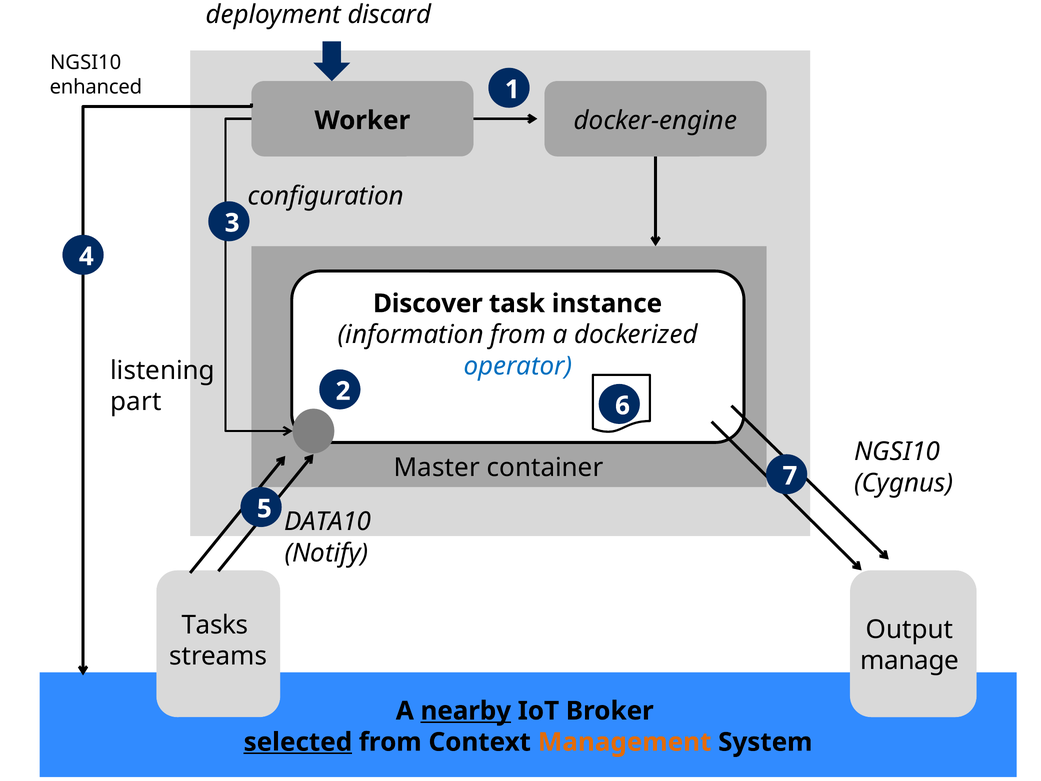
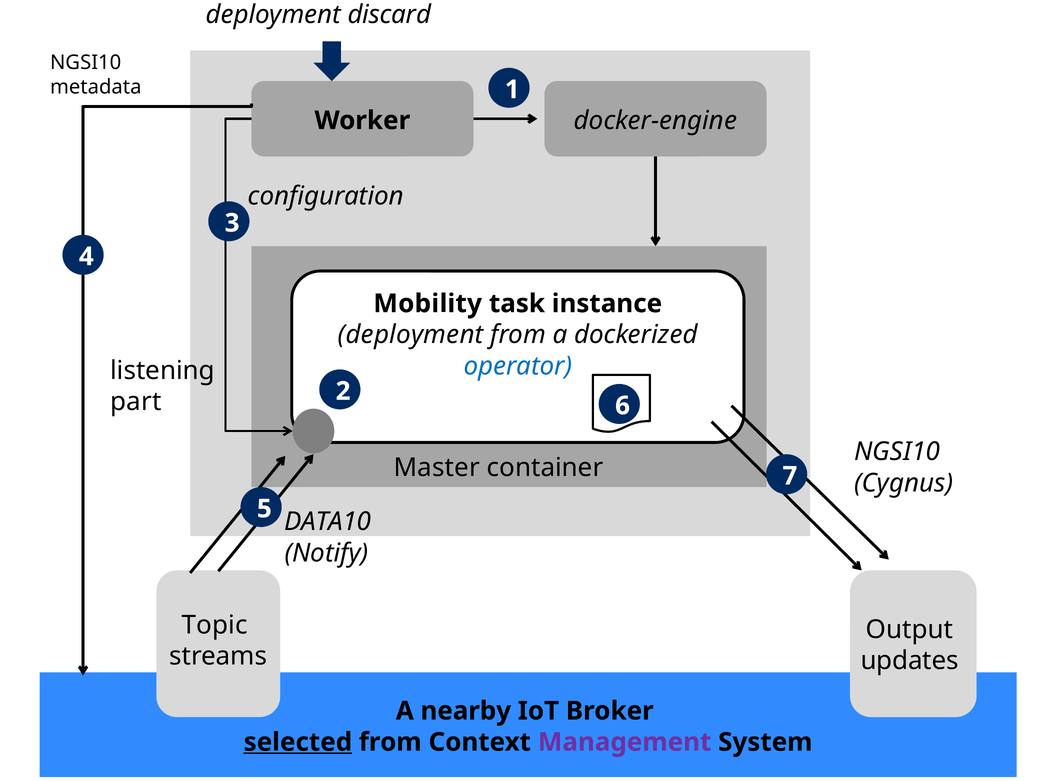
enhanced: enhanced -> metadata (96, 87)
Discover: Discover -> Mobility (428, 304)
information: information -> deployment (411, 335)
Tasks: Tasks -> Topic (215, 625)
manage: manage -> updates (910, 660)
nearby underline: present -> none (466, 711)
Management colour: orange -> purple (625, 742)
